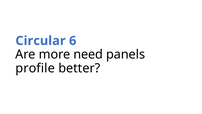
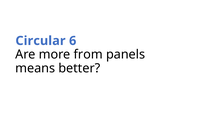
need: need -> from (88, 54)
profile: profile -> means (35, 68)
